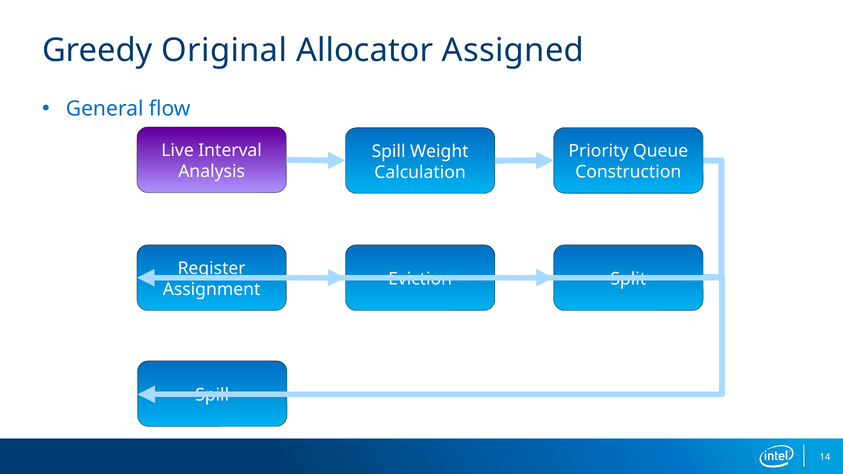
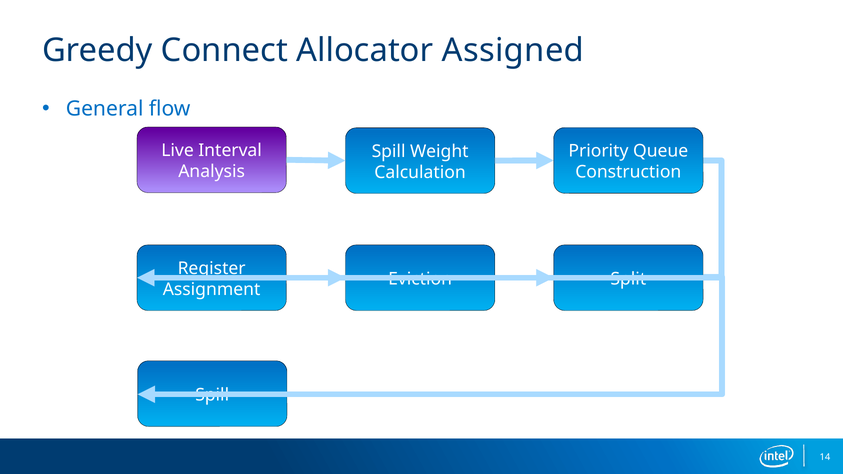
Original: Original -> Connect (224, 50)
